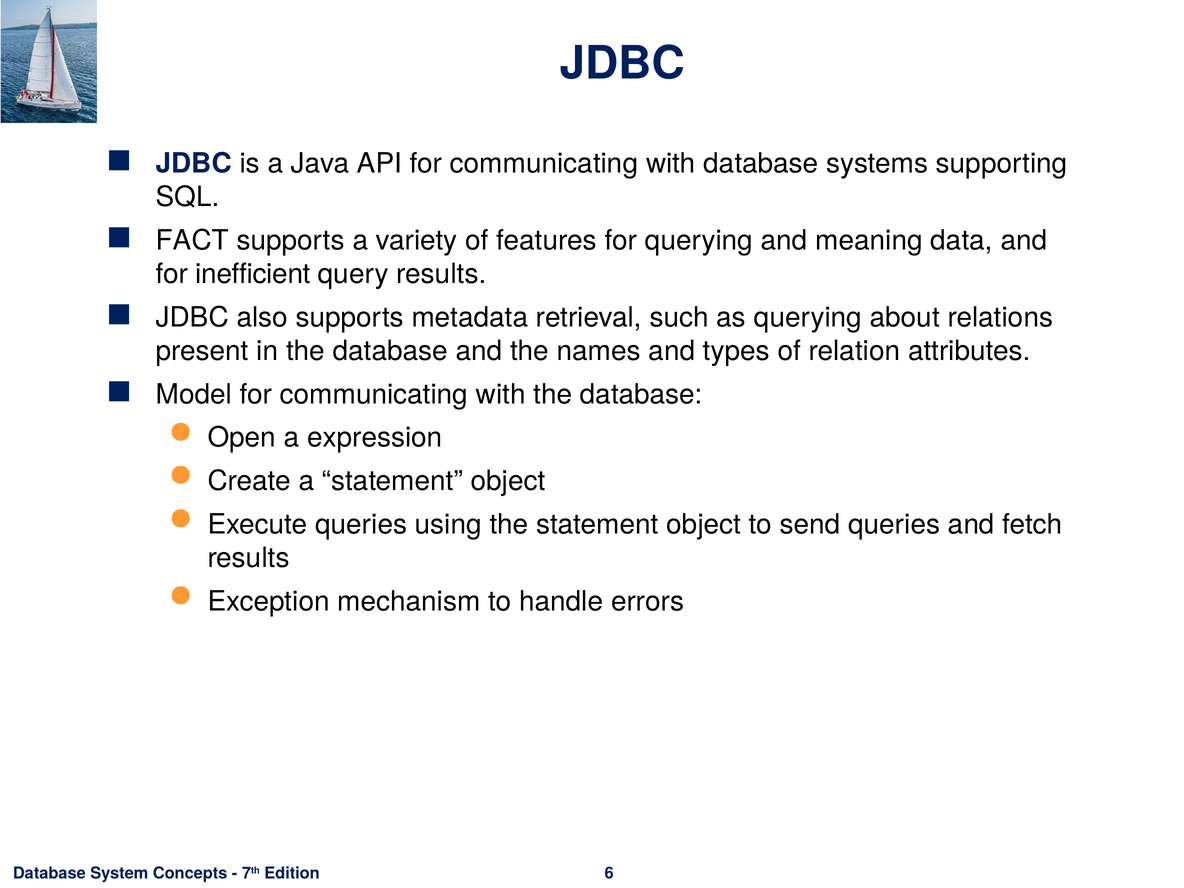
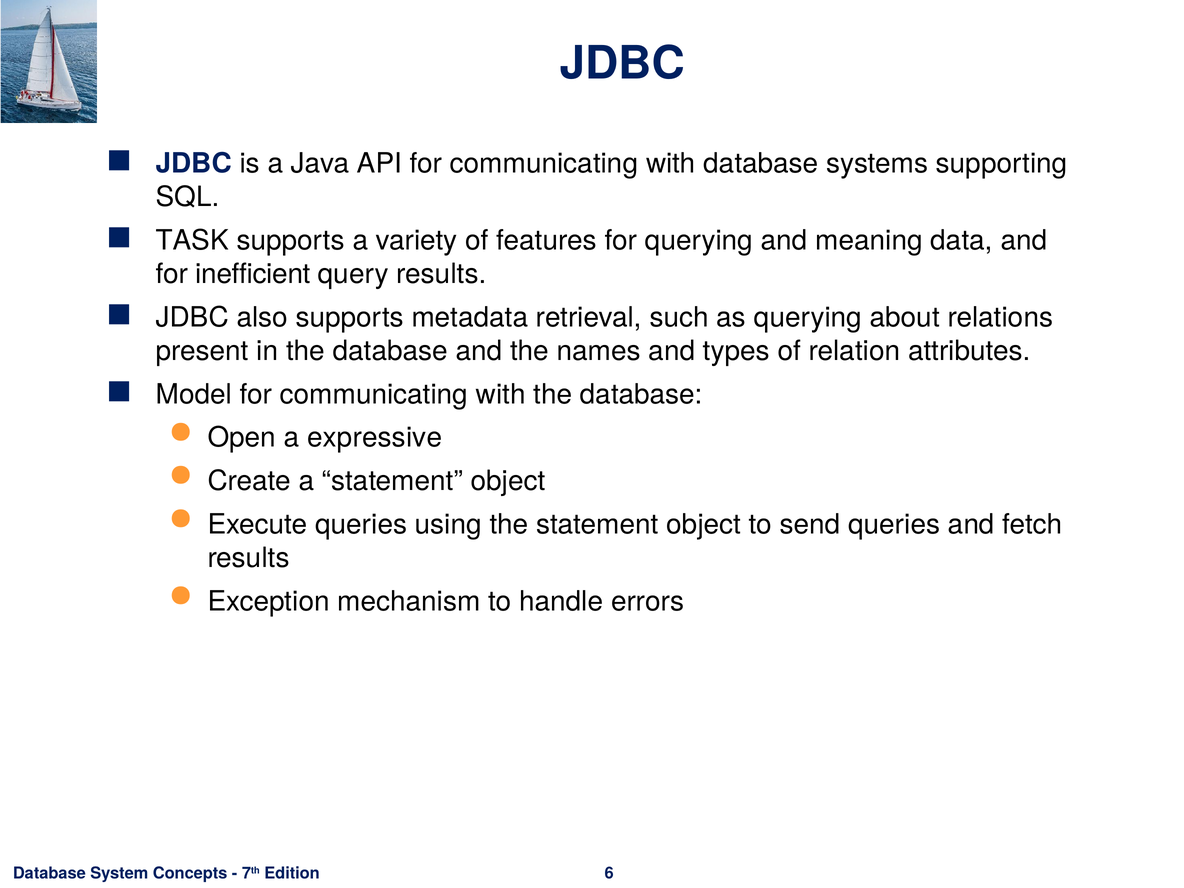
FACT: FACT -> TASK (192, 241)
expression: expression -> expressive (375, 438)
